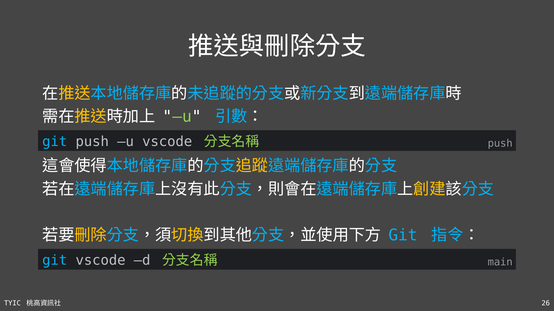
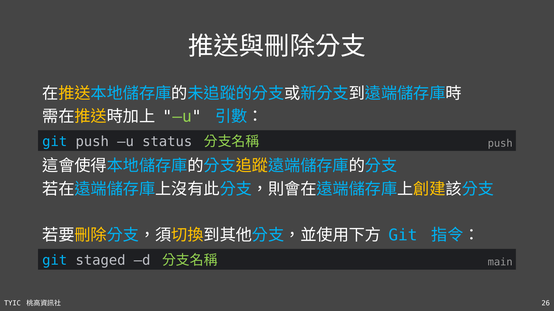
u vscode: vscode -> status (167, 142)
git vscode: vscode -> staged (101, 261)
